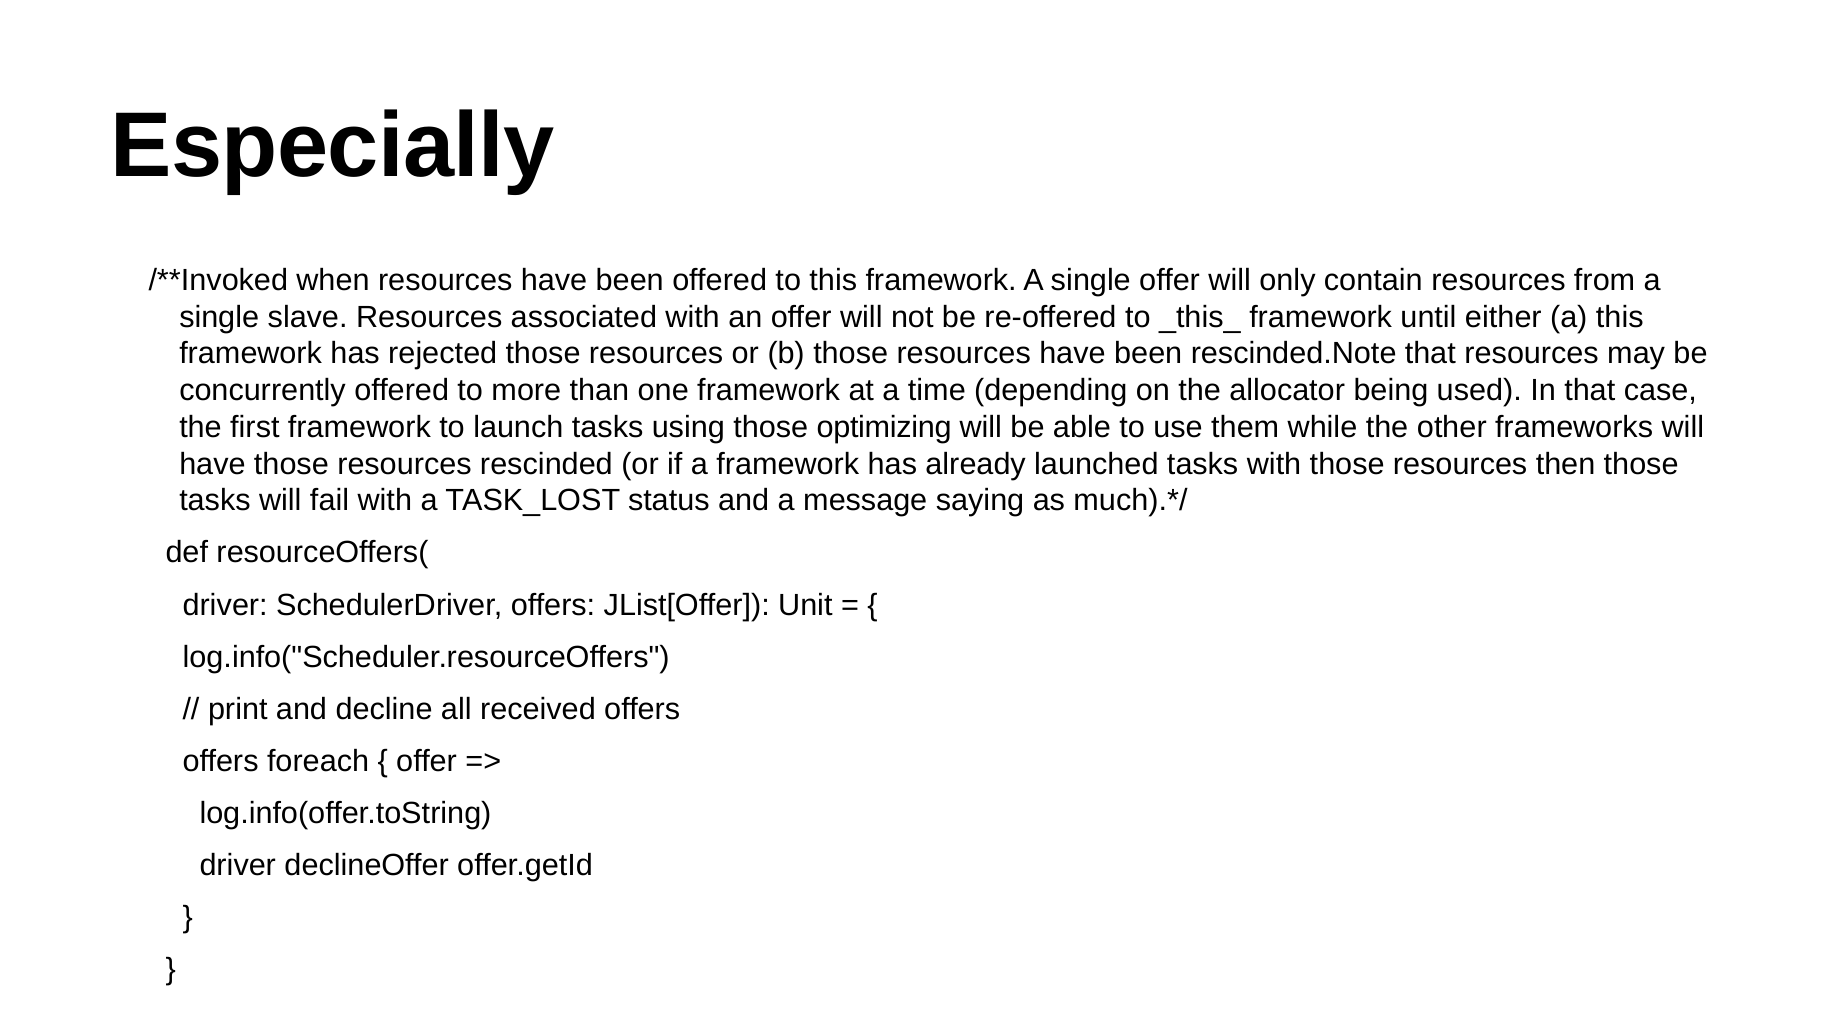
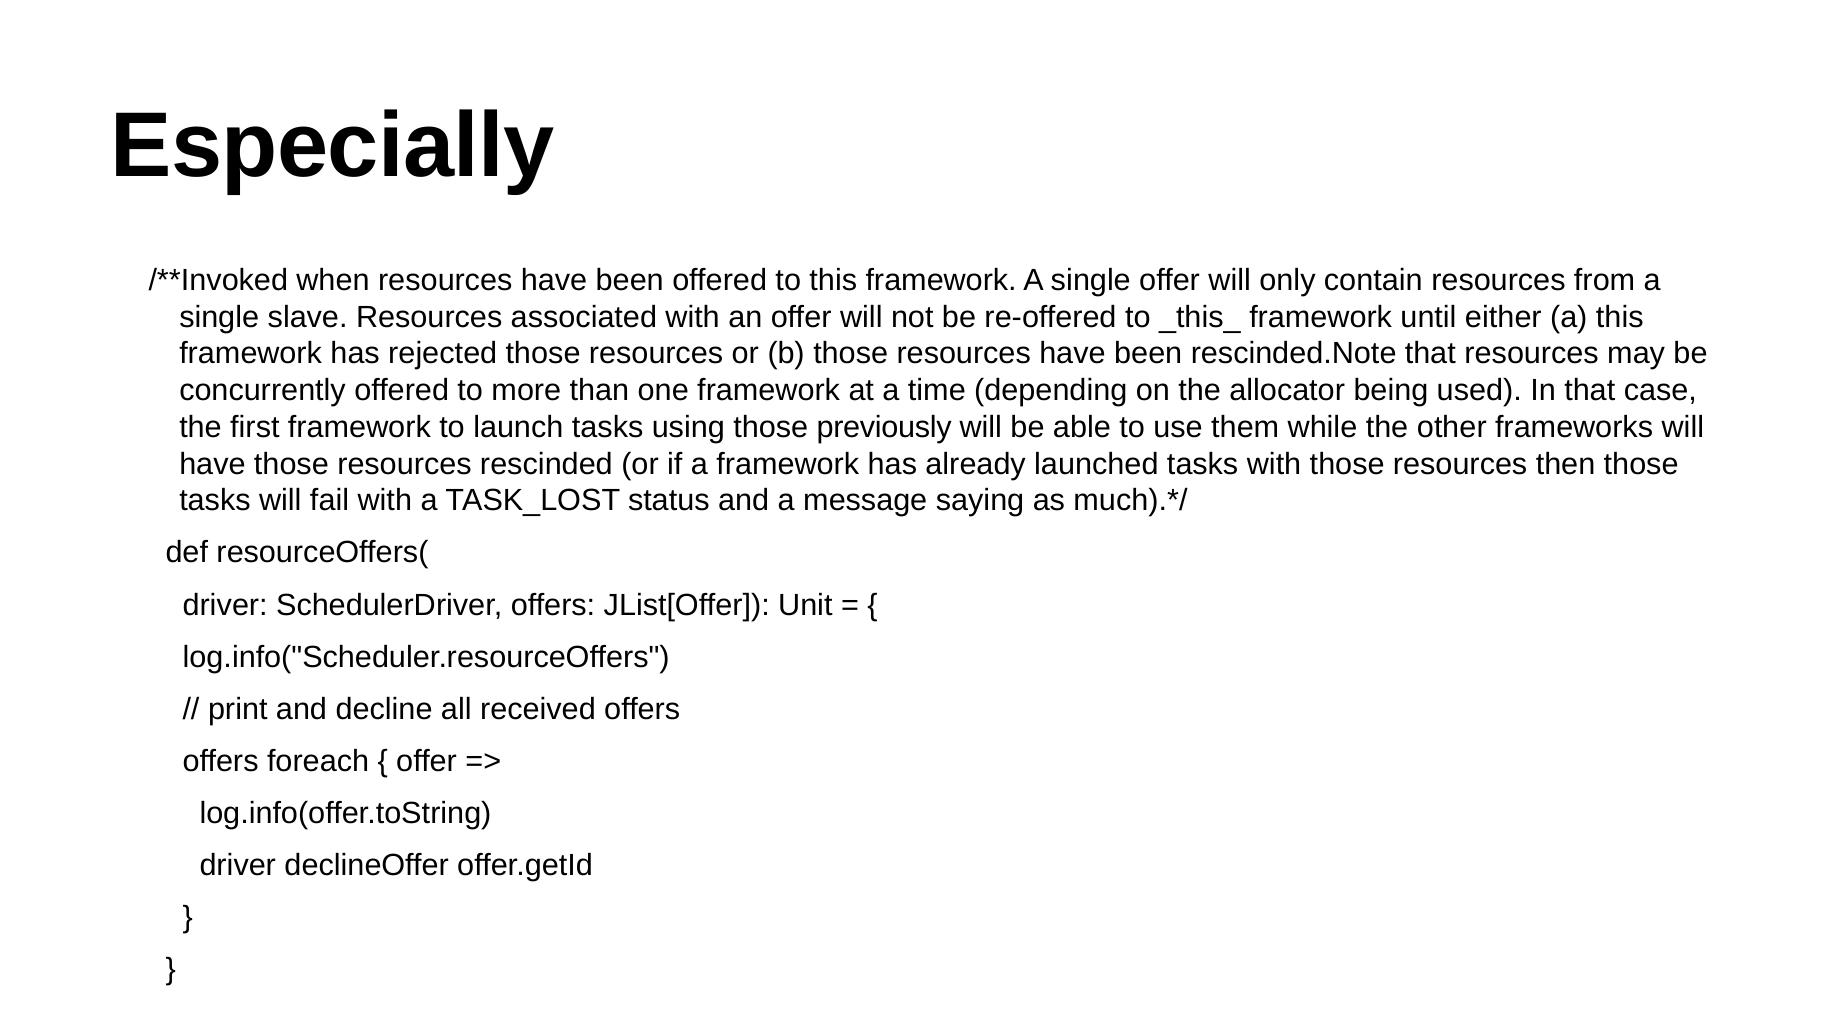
optimizing: optimizing -> previously (884, 427)
